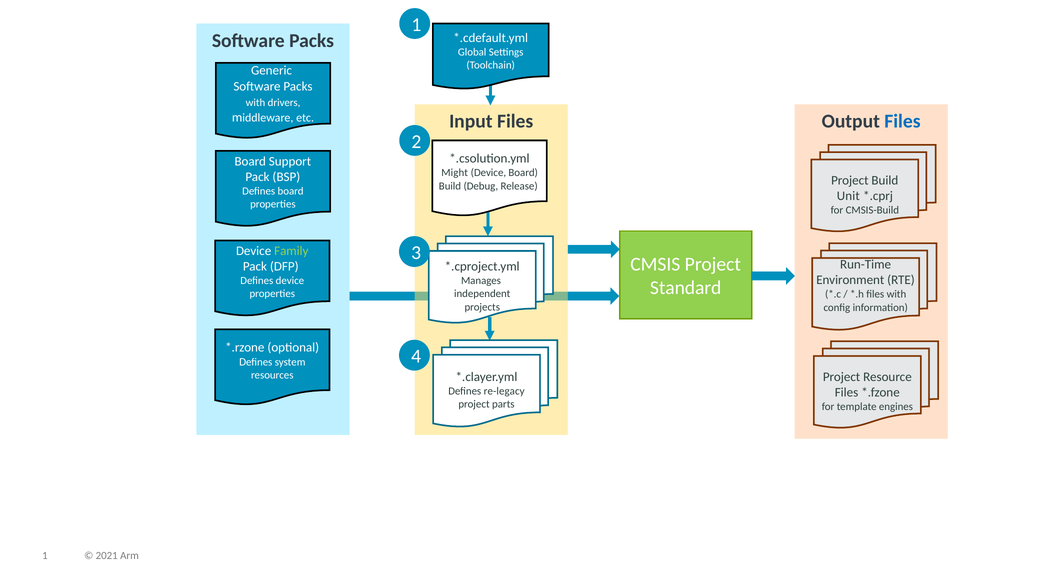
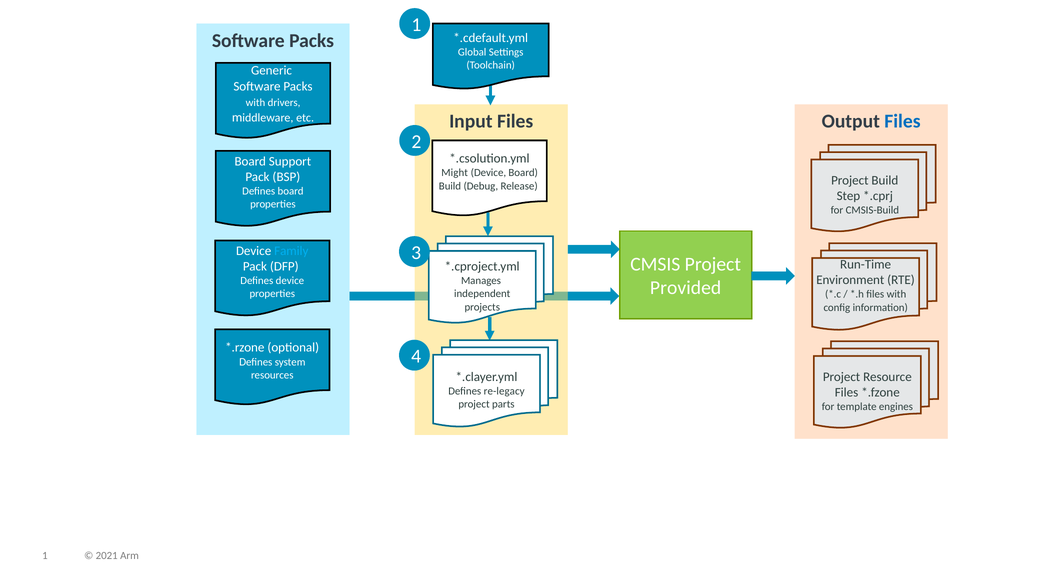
Unit: Unit -> Step (848, 196)
Family colour: light green -> light blue (291, 251)
Standard: Standard -> Provided (686, 288)
